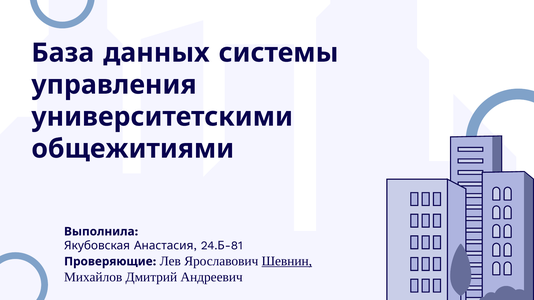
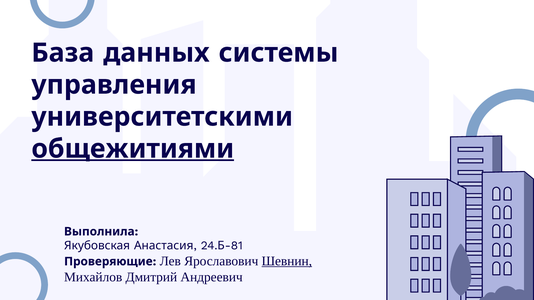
общежитиями underline: none -> present (133, 149)
